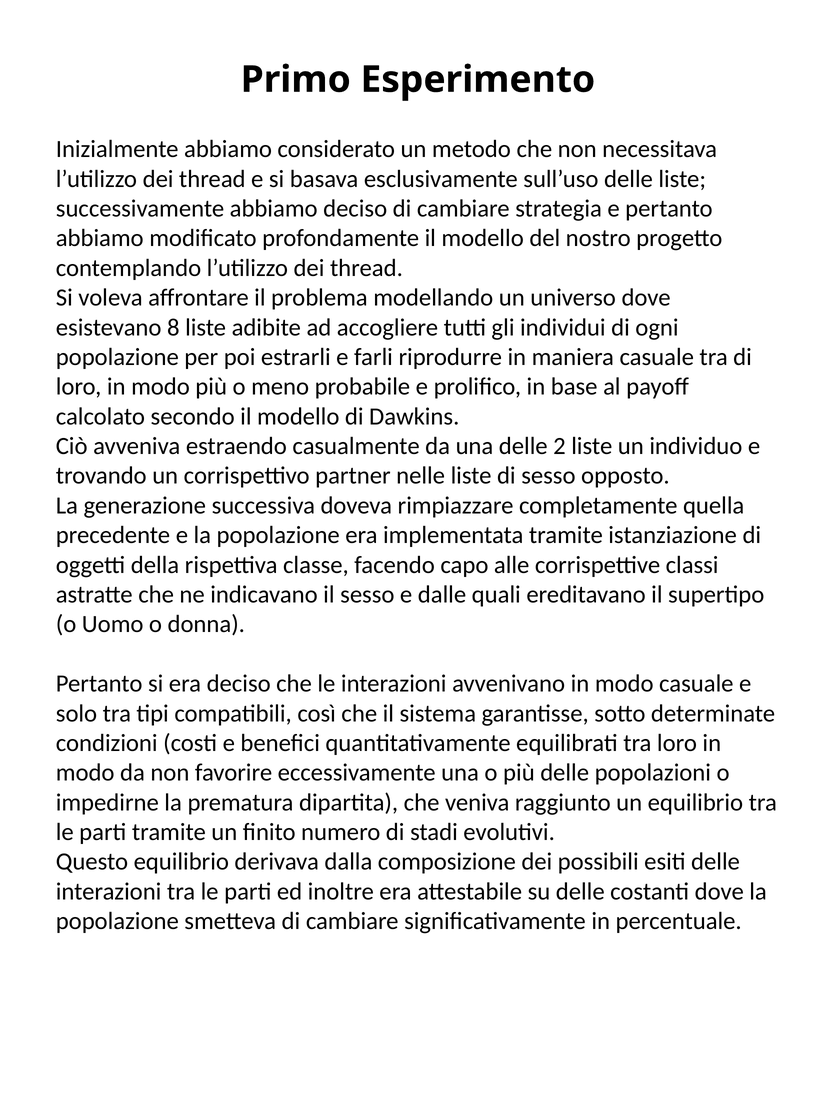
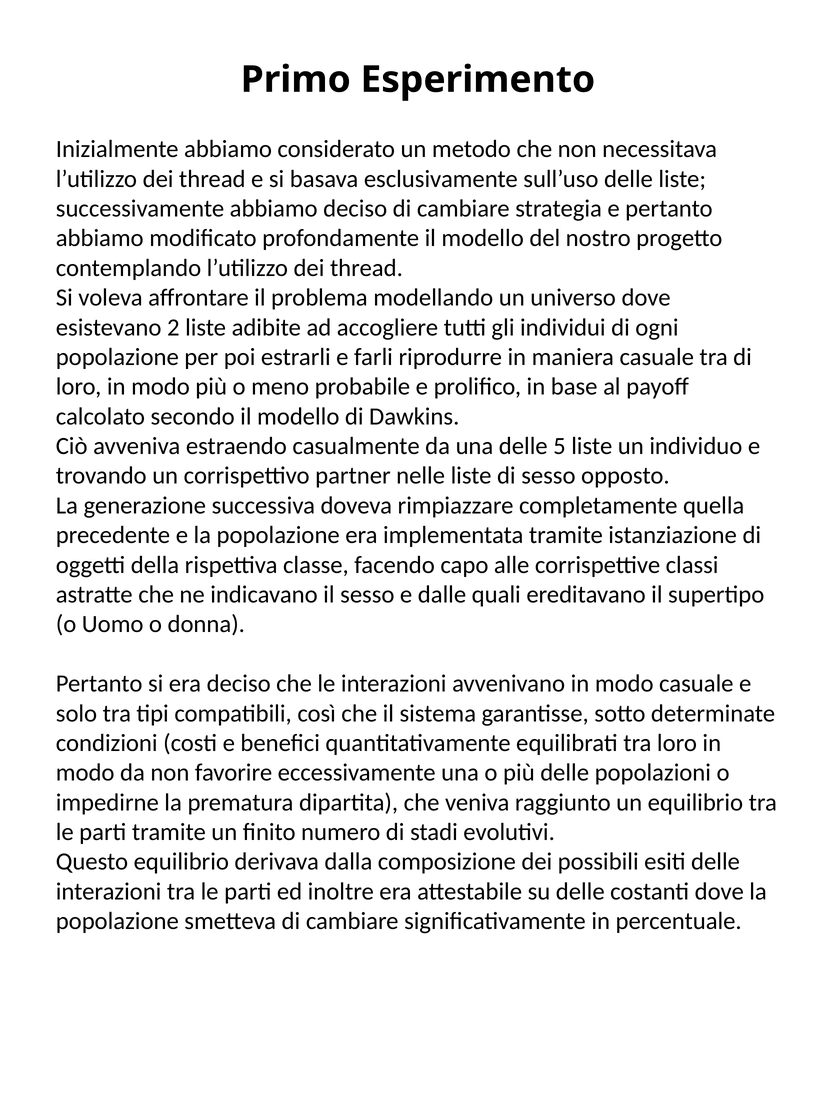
8: 8 -> 2 (173, 328)
2: 2 -> 5 (559, 446)
